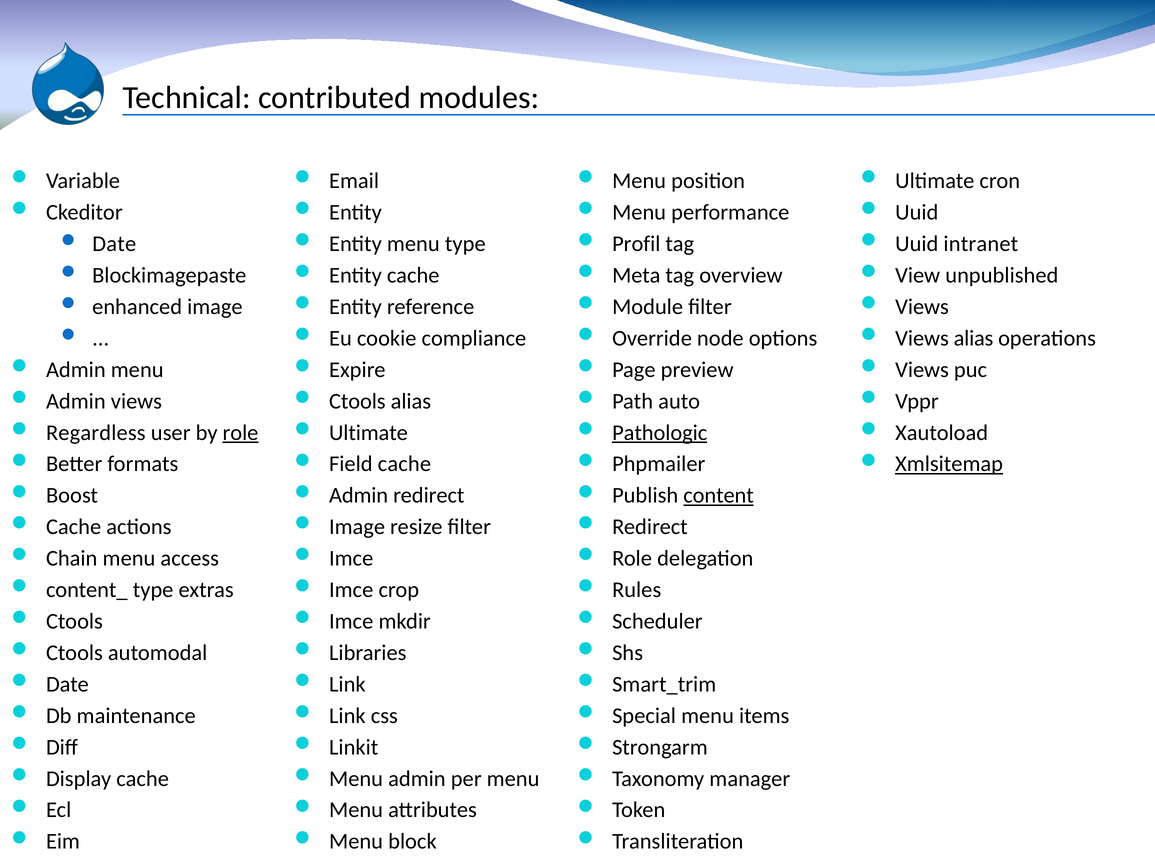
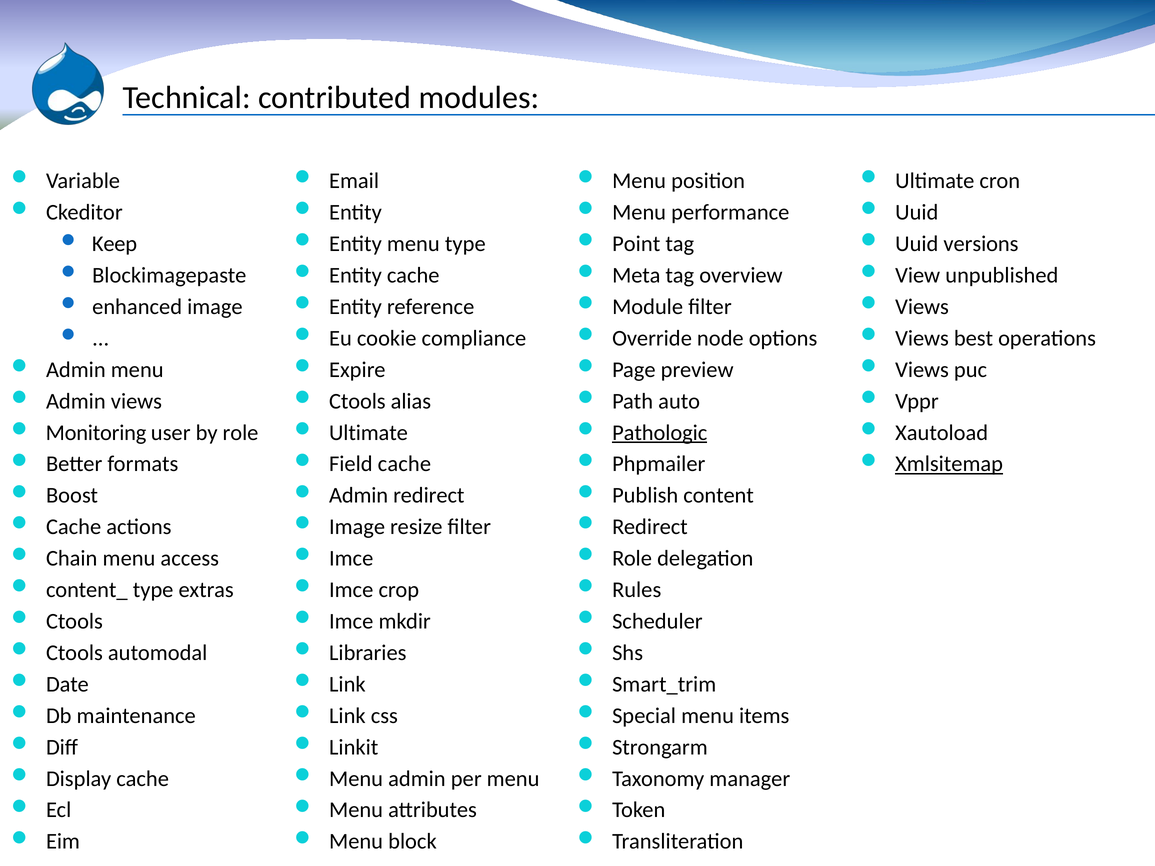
Profil: Profil -> Point (636, 244)
intranet: intranet -> versions (981, 244)
Date: Date -> Keep (115, 244)
Views alias: alias -> best (973, 338)
Regardless: Regardless -> Monitoring (96, 433)
role underline: present -> none (240, 433)
content underline: present -> none (719, 496)
